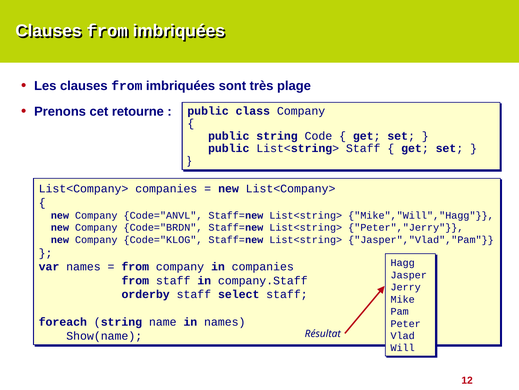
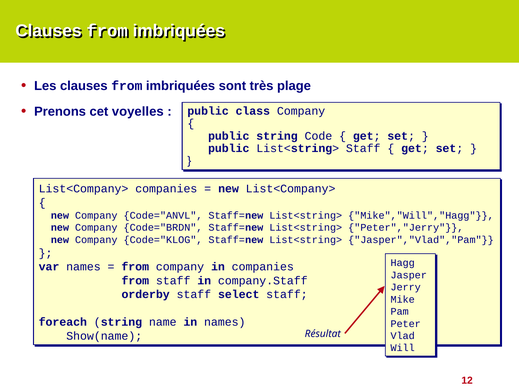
retourne: retourne -> voyelles (138, 111)
